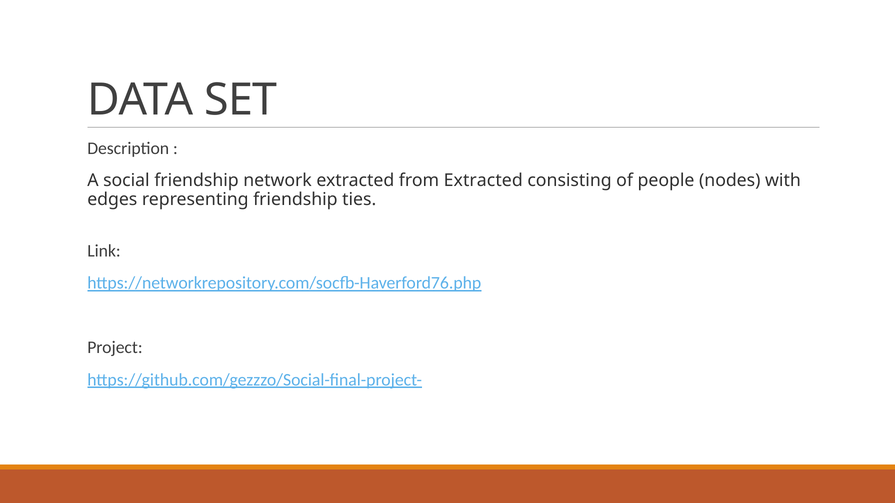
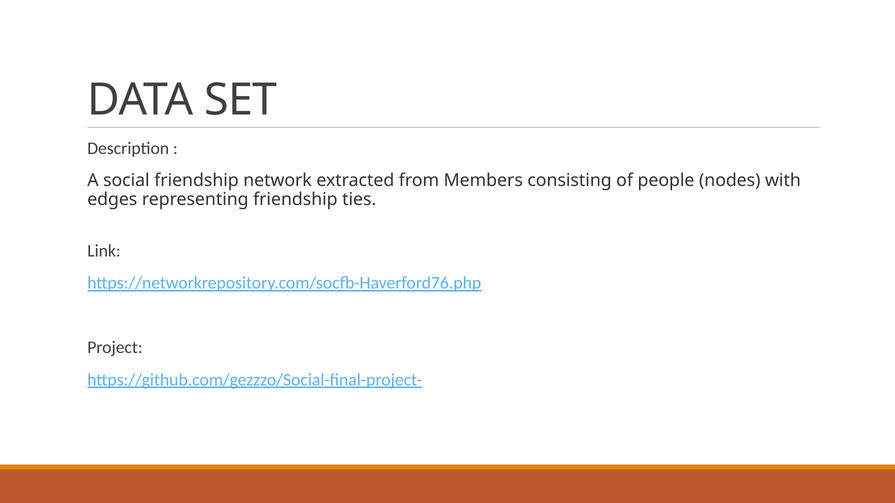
from Extracted: Extracted -> Members (483, 180)
